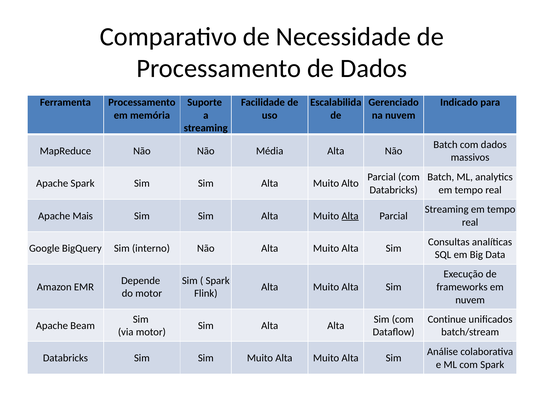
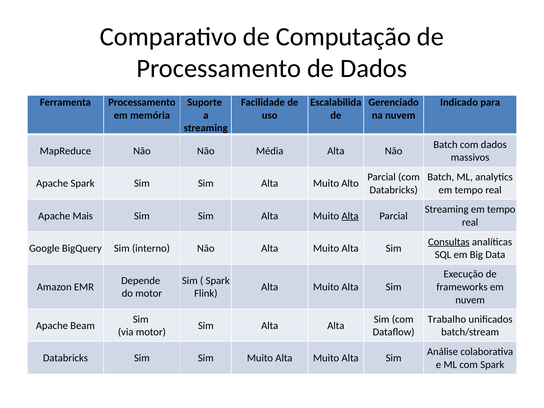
Necessidade: Necessidade -> Computação (344, 37)
Consultas underline: none -> present (449, 242)
Continue: Continue -> Trabalho (447, 319)
